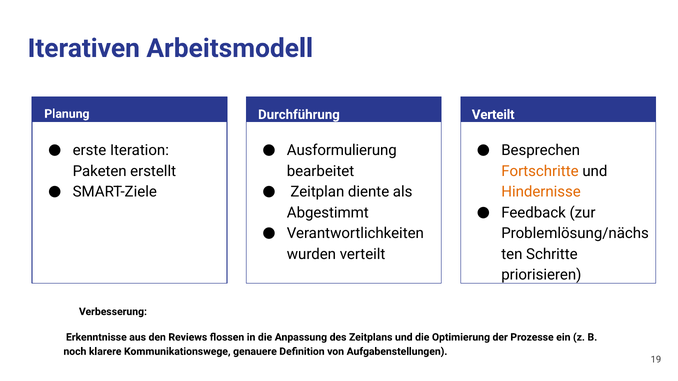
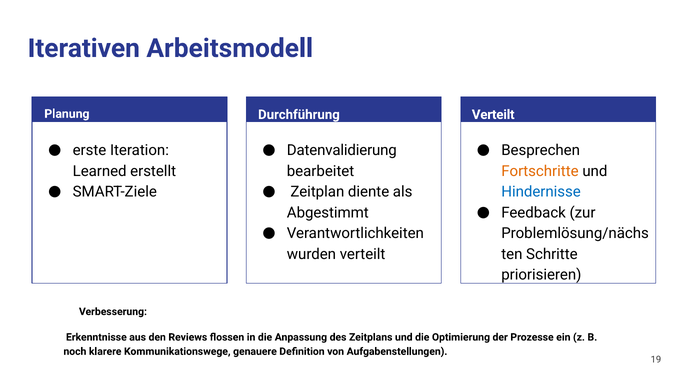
Ausformulierung: Ausformulierung -> Datenvalidierung (342, 151)
Paketen: Paketen -> Learned (100, 171)
Hindernisse colour: orange -> blue (541, 192)
